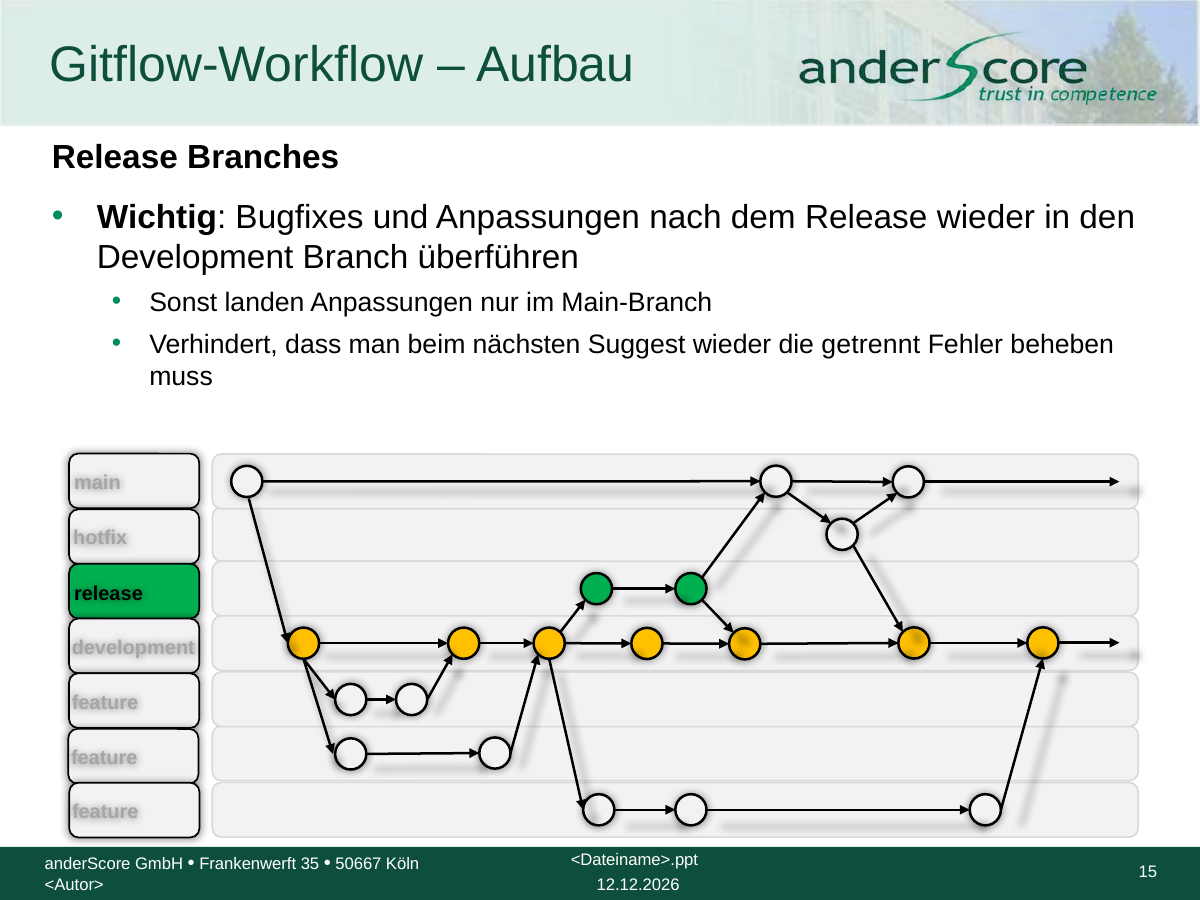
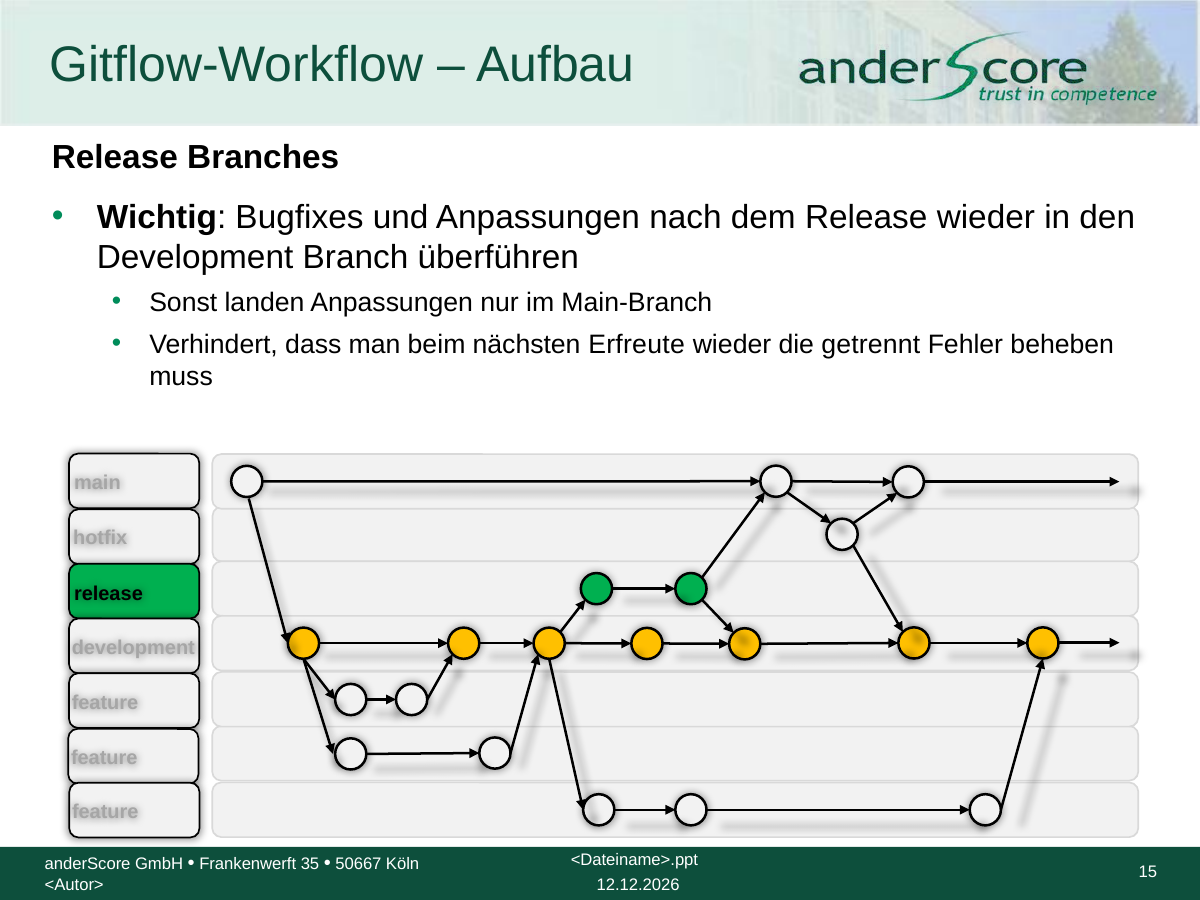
Suggest: Suggest -> Erfreute (637, 345)
